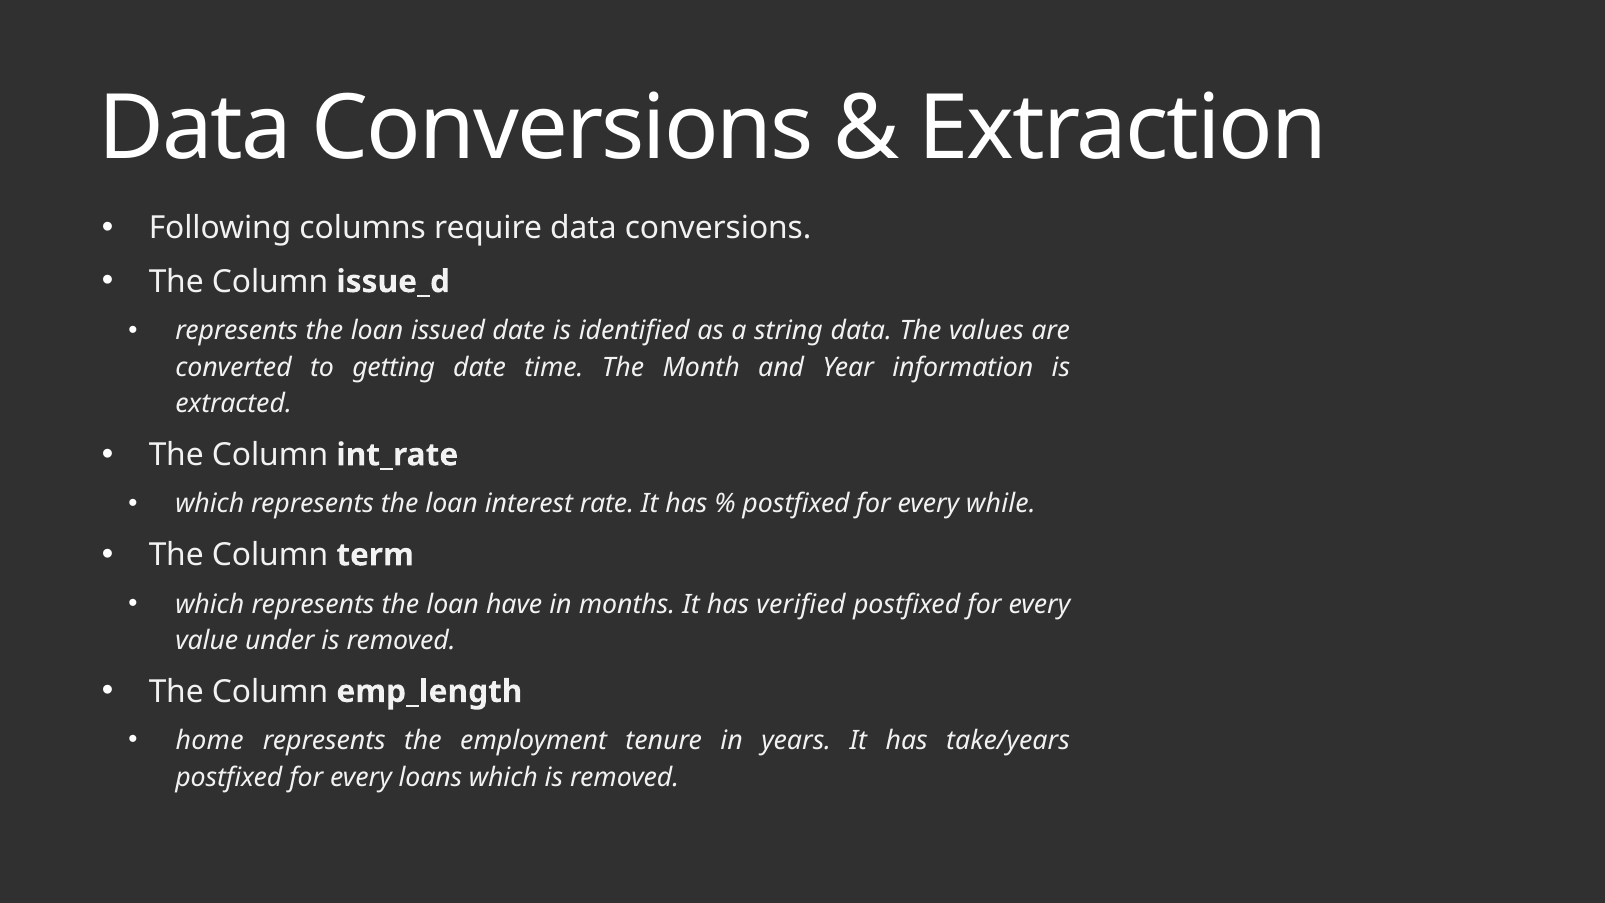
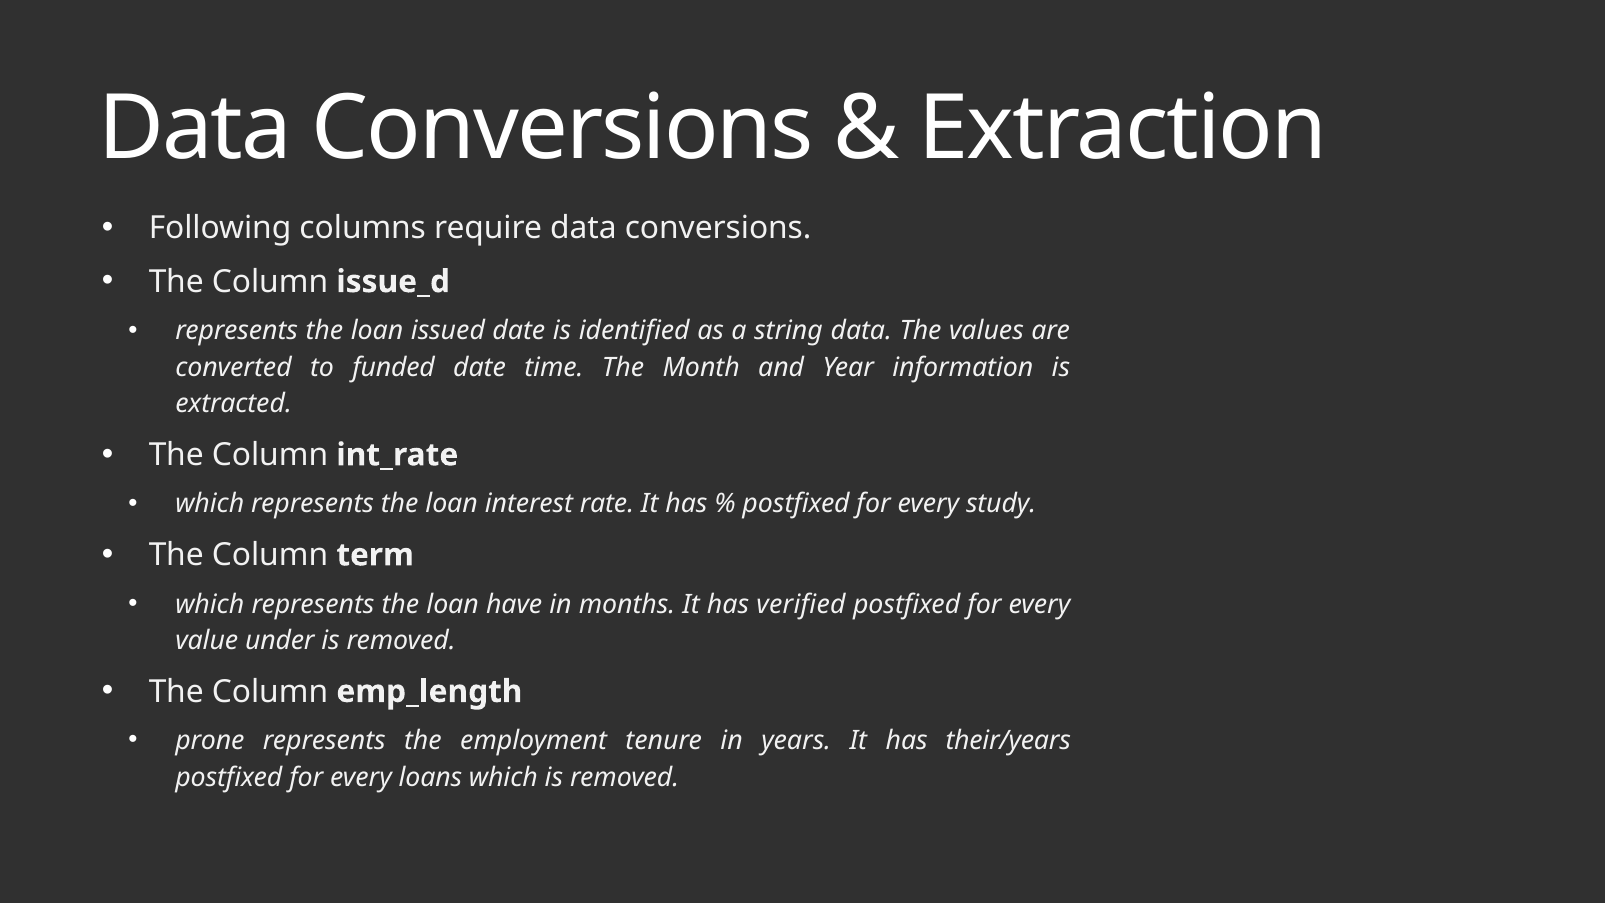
getting: getting -> funded (394, 367)
while: while -> study (1001, 504)
home: home -> prone (210, 741)
take/years: take/years -> their/years (1008, 741)
